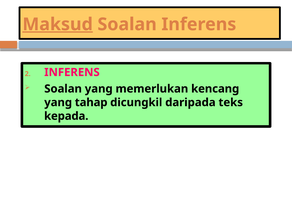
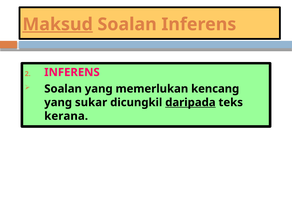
tahap: tahap -> sukar (91, 102)
daripada underline: none -> present (190, 102)
kepada: kepada -> kerana (66, 116)
